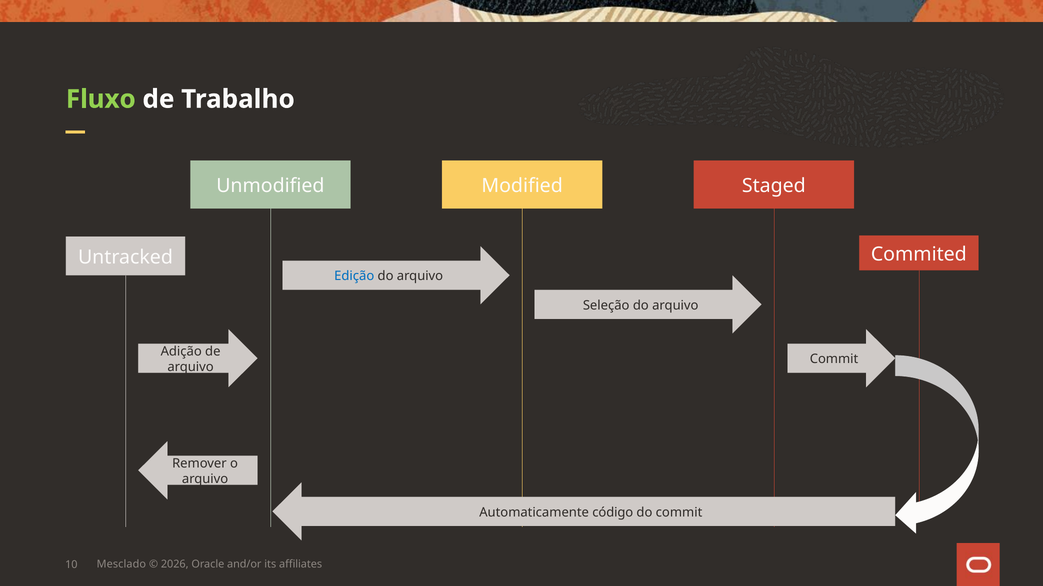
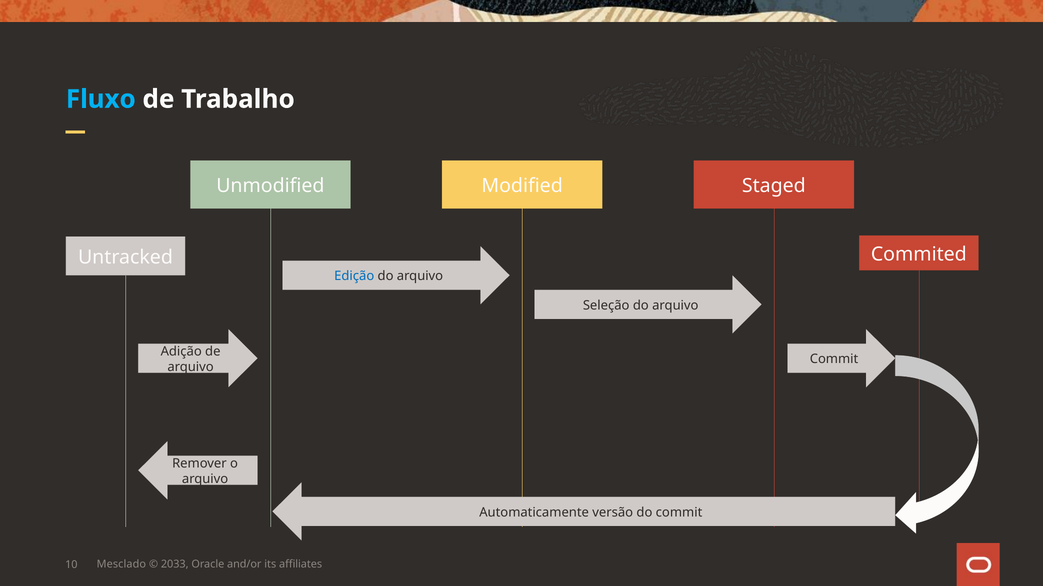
Fluxo colour: light green -> light blue (101, 99)
código: código -> versão (613, 513)
2026: 2026 -> 2033 (175, 565)
